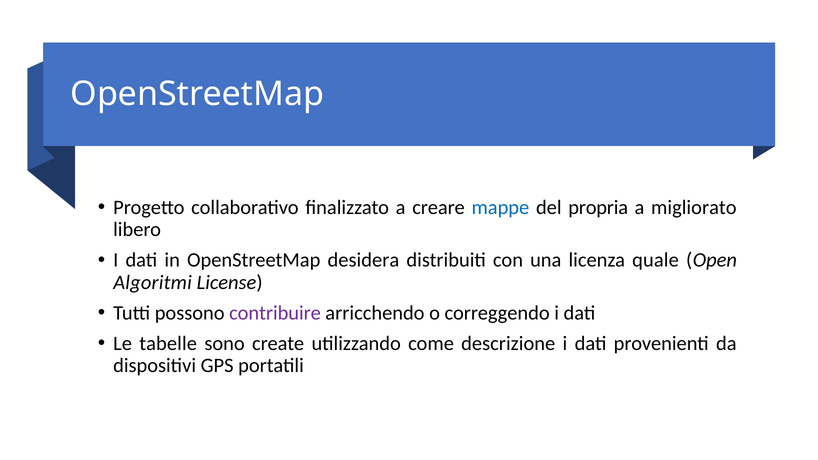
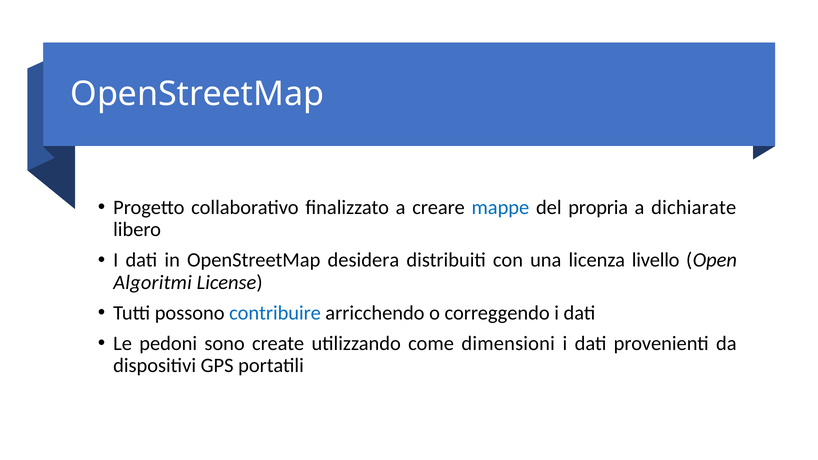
migliorato: migliorato -> dichiarate (694, 208)
quale: quale -> livello (656, 260)
contribuire colour: purple -> blue (275, 313)
tabelle: tabelle -> pedoni (168, 344)
descrizione: descrizione -> dimensioni (508, 344)
